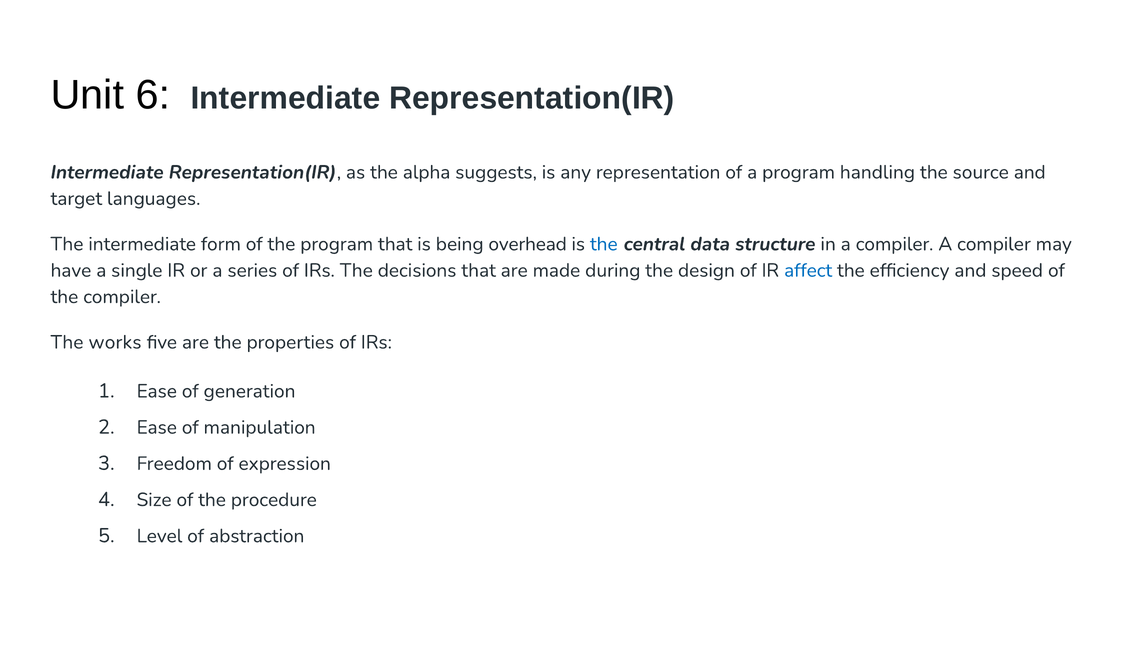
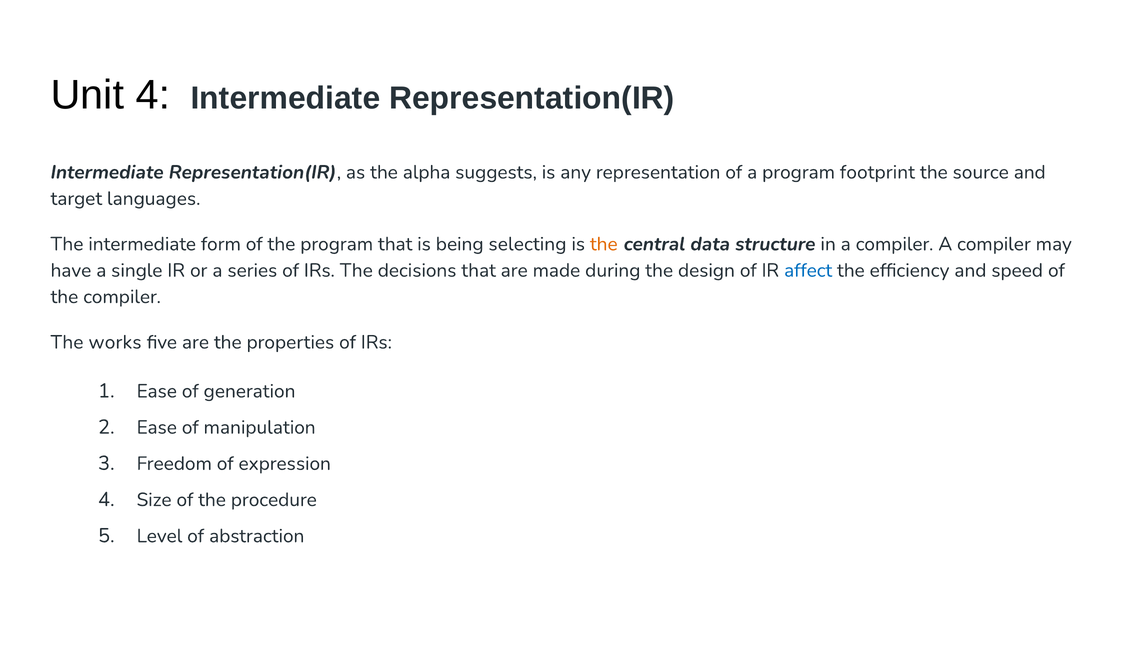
Unit 6: 6 -> 4 (153, 95)
handling: handling -> footprint (877, 172)
overhead: overhead -> selecting (527, 244)
the colour: blue -> orange (604, 244)
